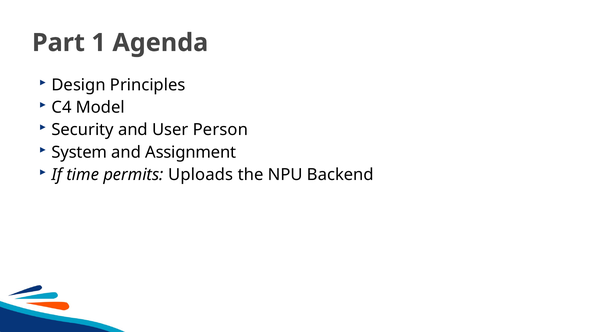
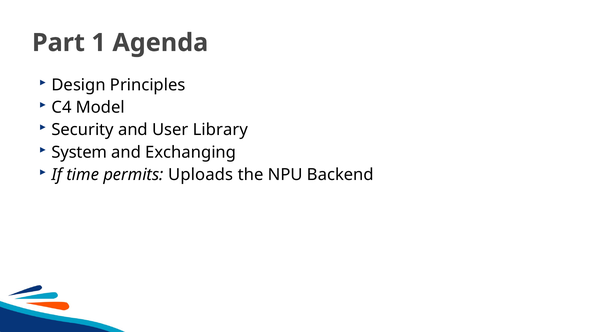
Person: Person -> Library (220, 130)
Assignment: Assignment -> Exchanging (191, 152)
